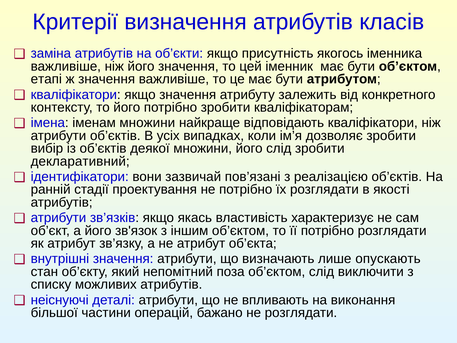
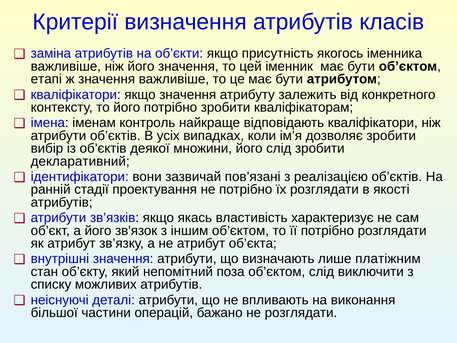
іменам множини: множини -> контроль (147, 123)
опускають: опускають -> платіжним (388, 259)
